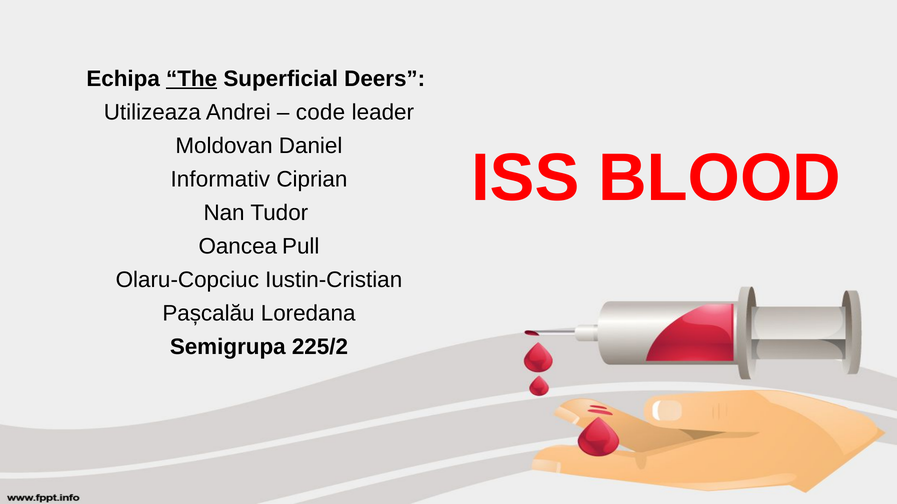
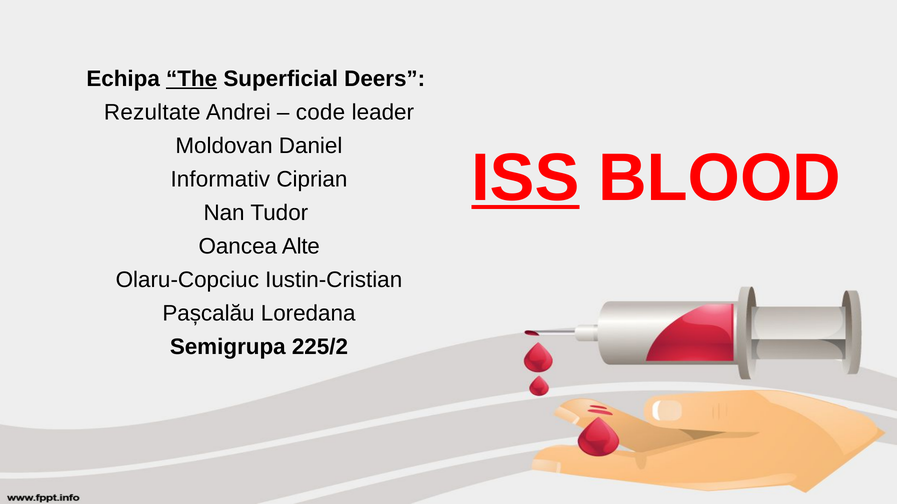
Utilizeaza: Utilizeaza -> Rezultate (152, 112)
ISS underline: none -> present (525, 178)
Pull: Pull -> Alte (301, 247)
